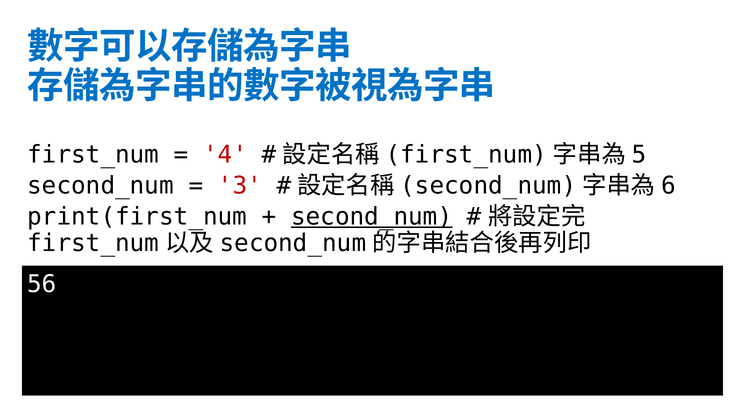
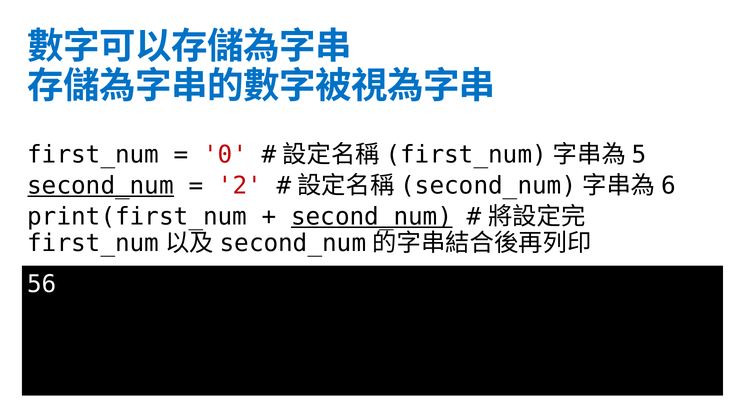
4: 4 -> 0 (225, 155)
second_num underline: none -> present (101, 186)
3: 3 -> 2 (240, 186)
